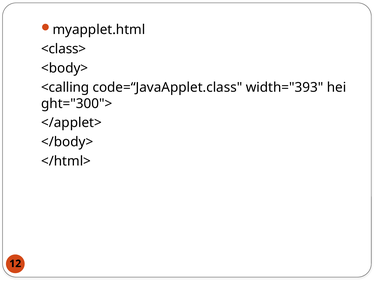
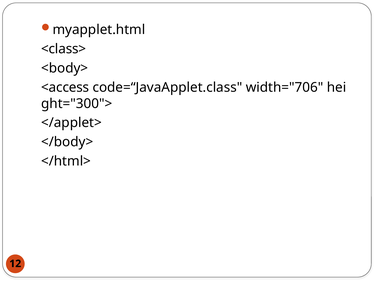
<calling: <calling -> <access (65, 87)
width="393: width="393 -> width="706 (285, 87)
